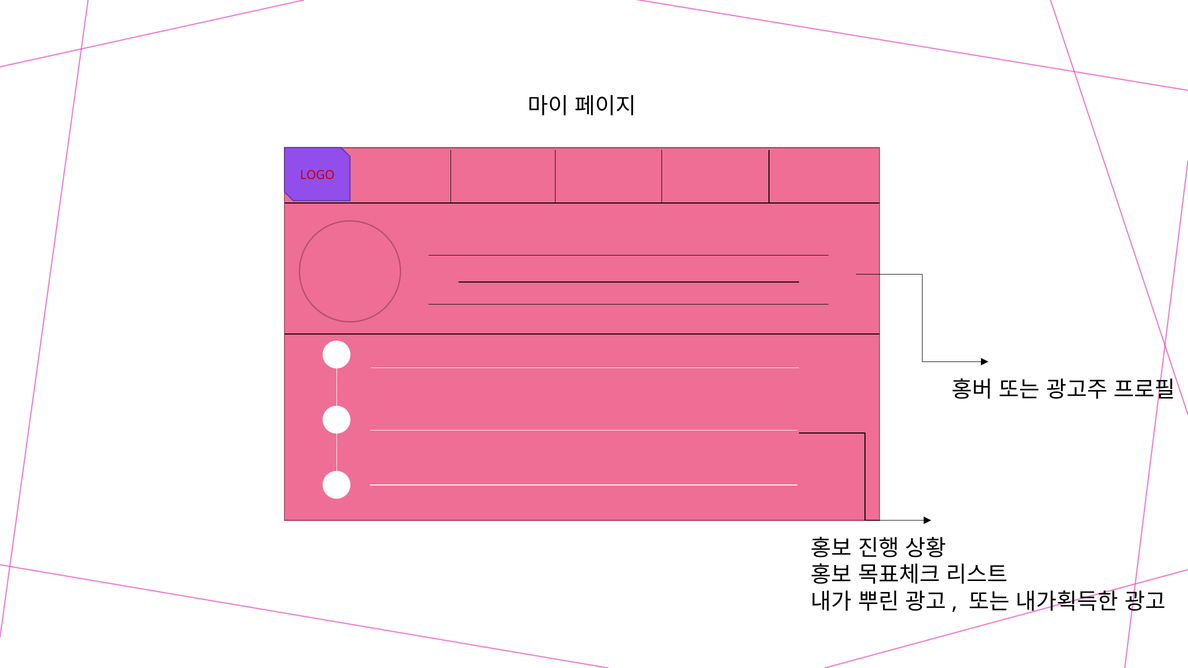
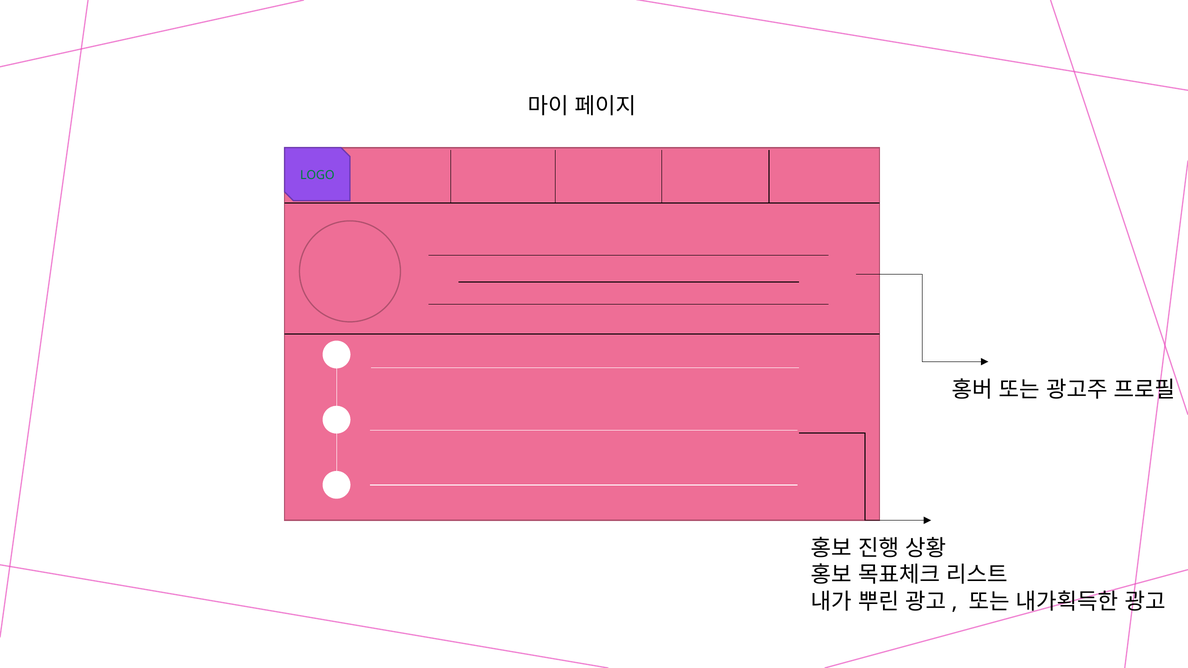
LOGO colour: red -> green (317, 175)
